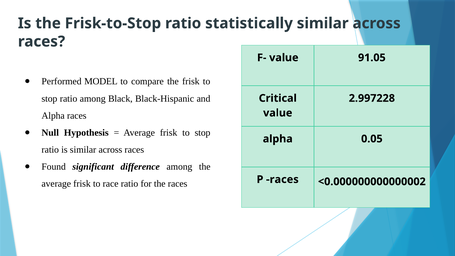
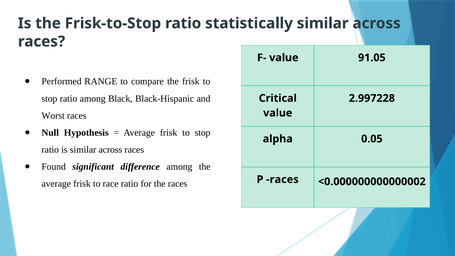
MODEL: MODEL -> RANGE (101, 81)
Alpha: Alpha -> Worst (53, 116)
